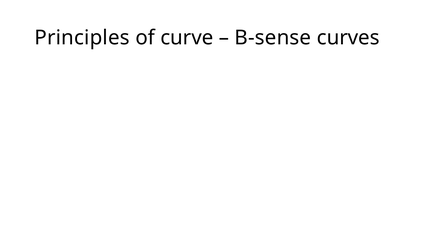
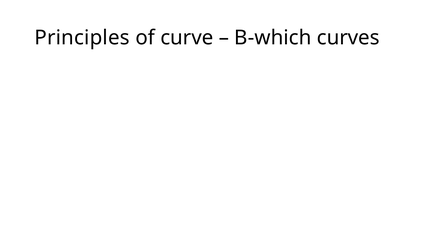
B-sense: B-sense -> B-which (273, 38)
